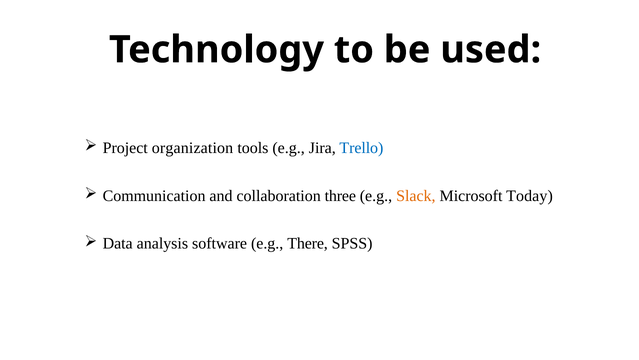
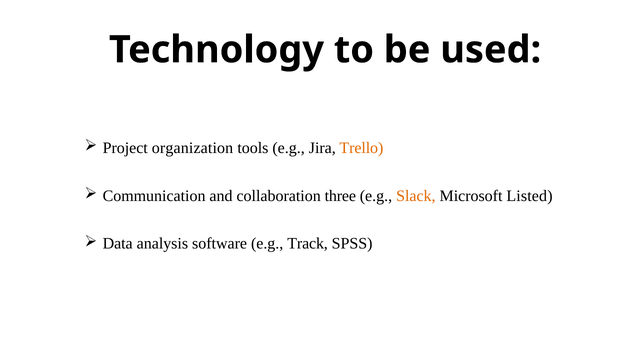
Trello colour: blue -> orange (361, 148)
Today: Today -> Listed (529, 195)
There: There -> Track (308, 243)
